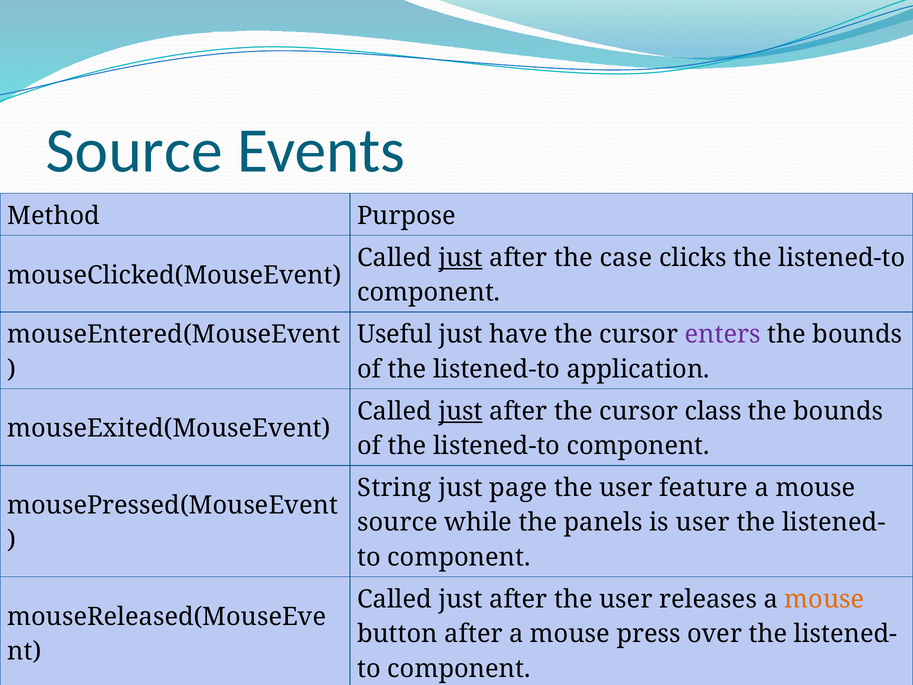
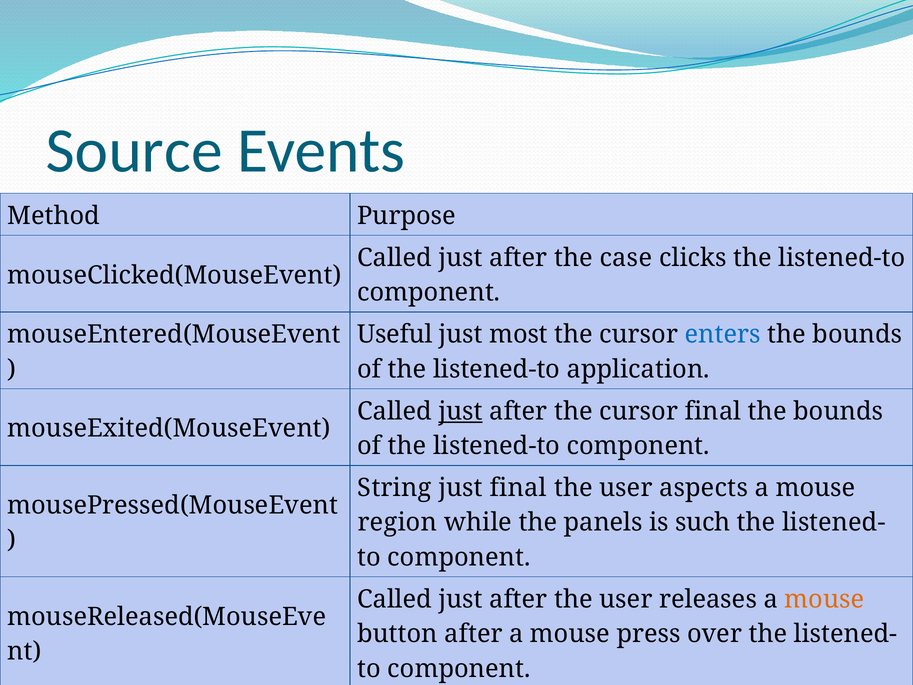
just underline: present -> none (461, 258)
have: have -> most (519, 334)
enters colour: purple -> blue (723, 334)
cursor class: class -> final (713, 411)
just page: page -> final (518, 488)
feature: feature -> aspects (704, 488)
source: source -> region (397, 522)
is user: user -> such (703, 522)
